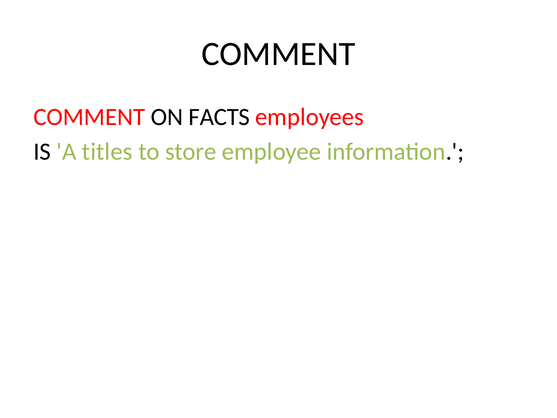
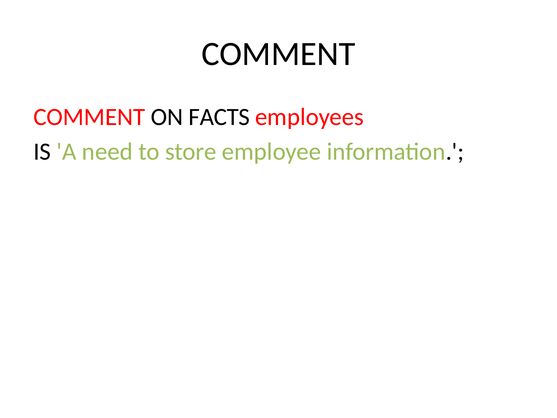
titles: titles -> need (107, 152)
